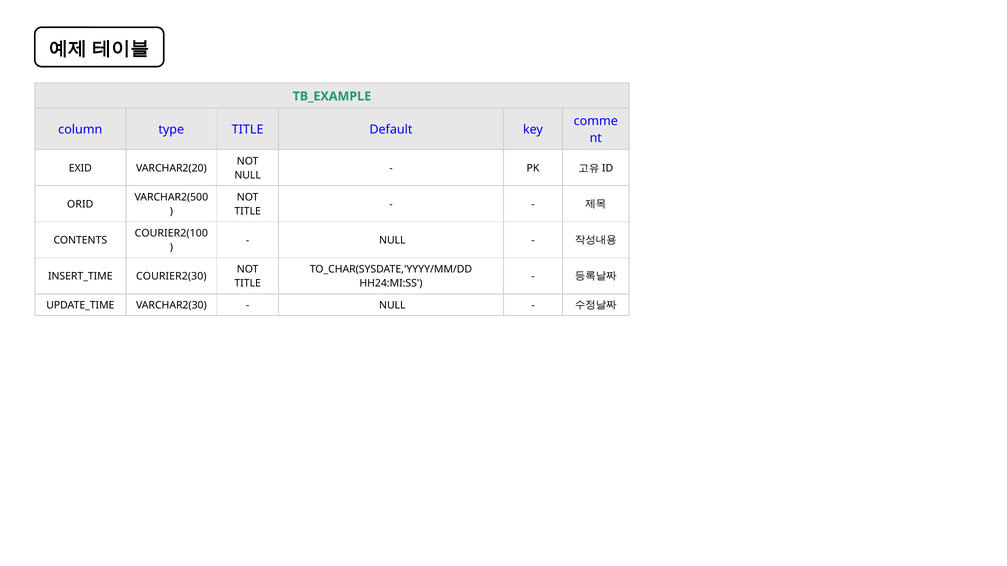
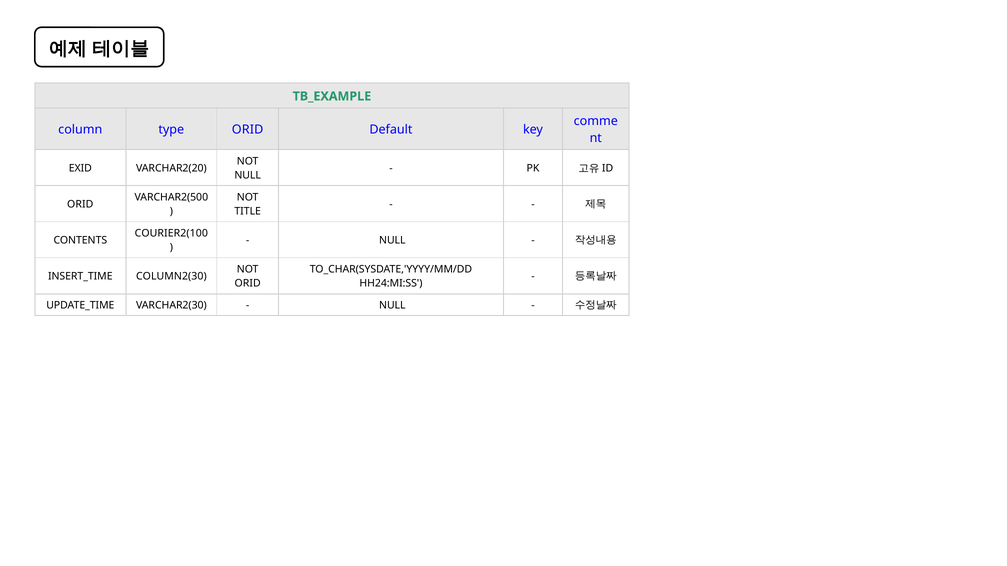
type TITLE: TITLE -> ORID (248, 130)
COURIER2(30: COURIER2(30 -> COLUMN2(30 (171, 277)
TITLE: TITLE -> ORID (248, 284)
